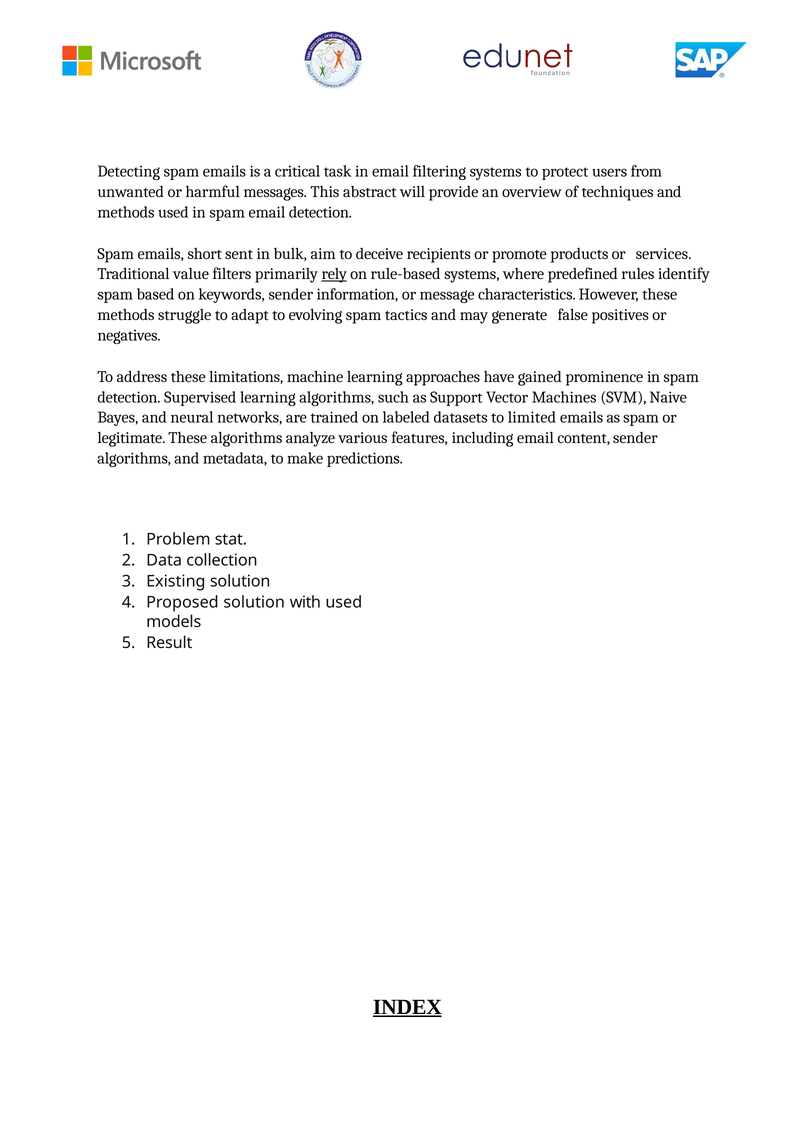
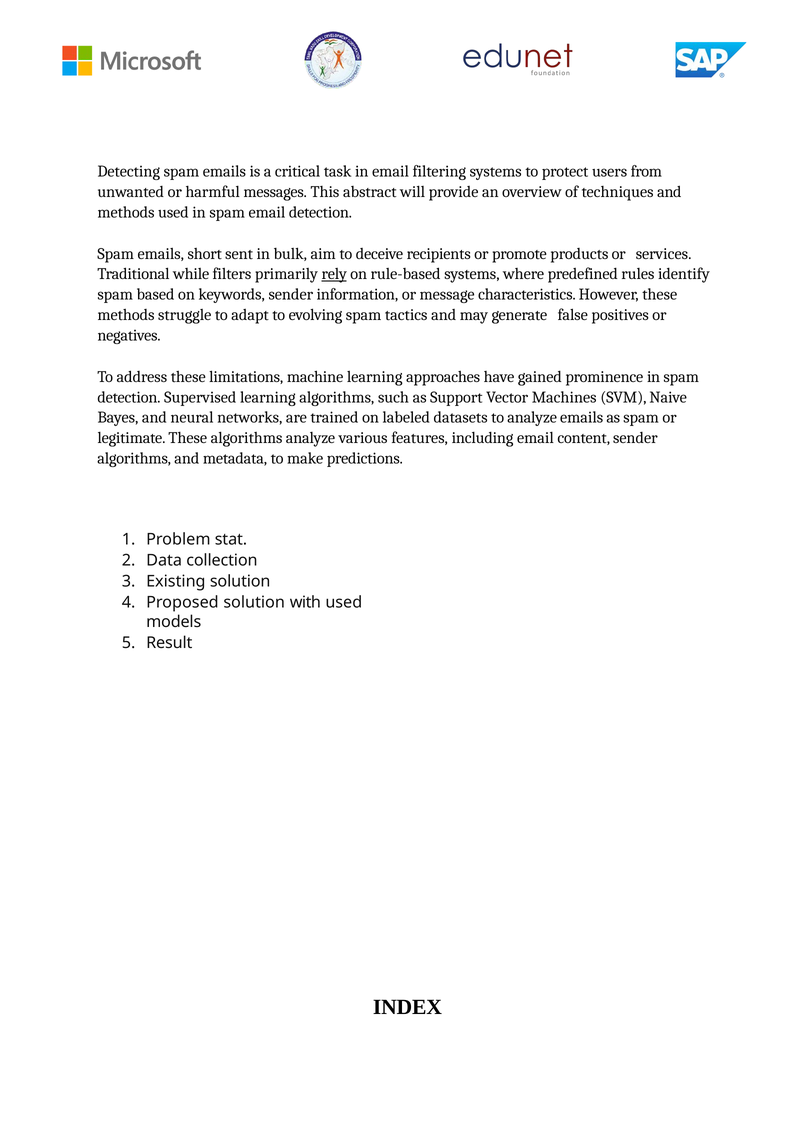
value: value -> while (191, 274)
to limited: limited -> analyze (532, 418)
INDEX underline: present -> none (407, 1007)
